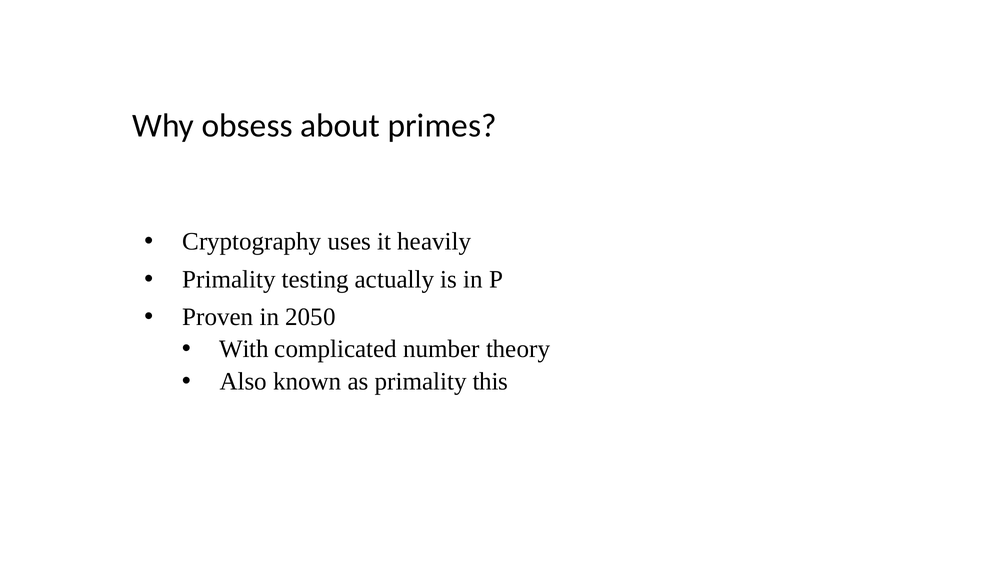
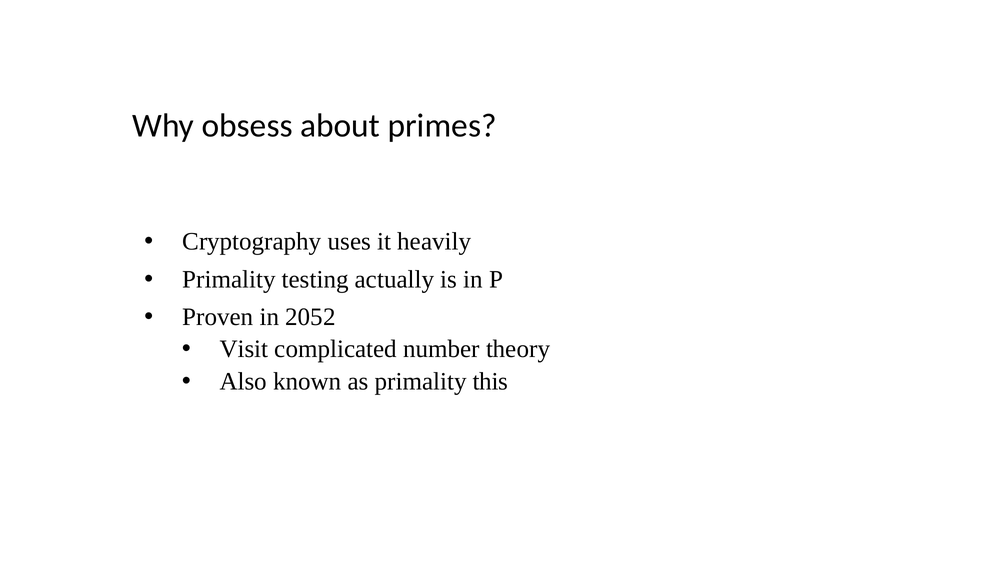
2050: 2050 -> 2052 (310, 317)
With: With -> Visit (244, 349)
